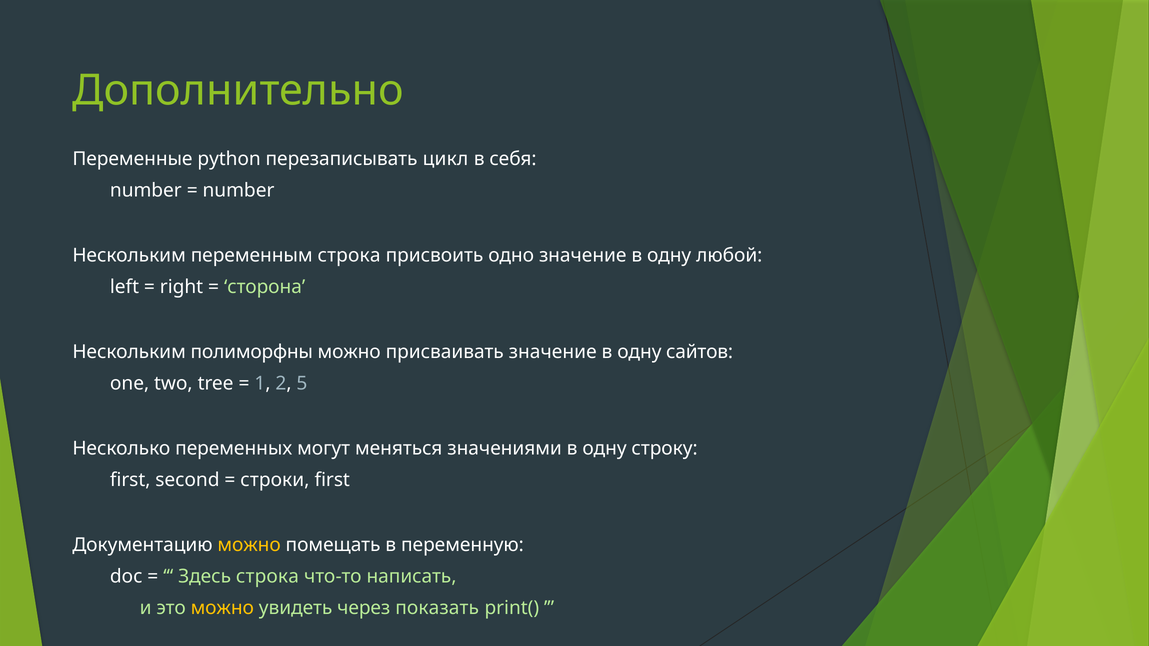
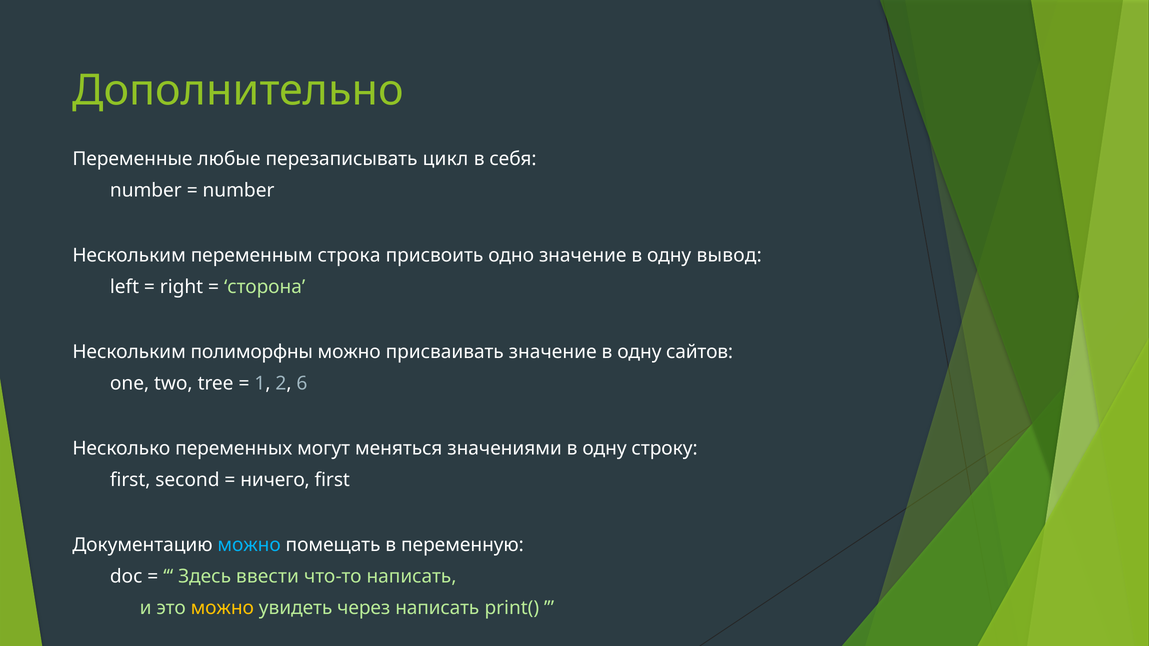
python: python -> любые (229, 159)
любой: любой -> вывод (729, 256)
5: 5 -> 6 (302, 384)
строки: строки -> ничего (275, 480)
можно colour: yellow -> light blue (249, 545)
Здесь строка: строка -> ввести (267, 577)
через показать: показать -> написать (437, 608)
